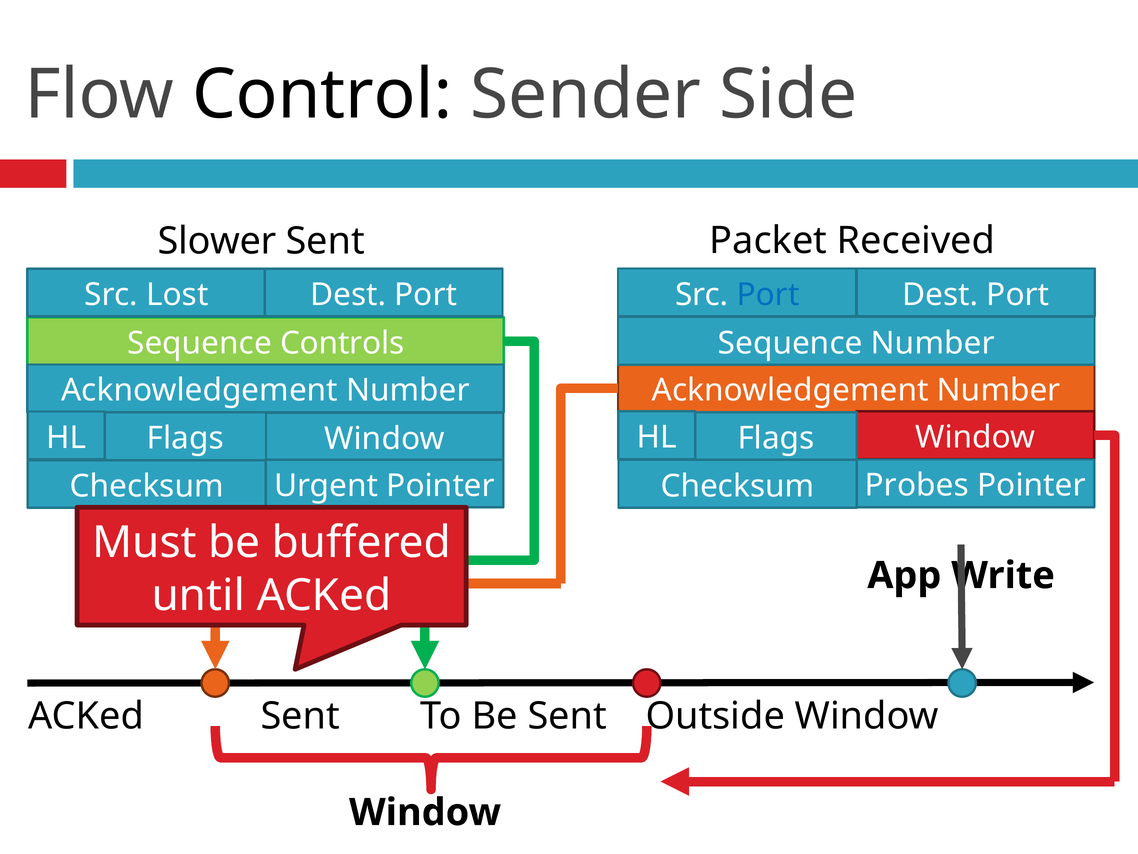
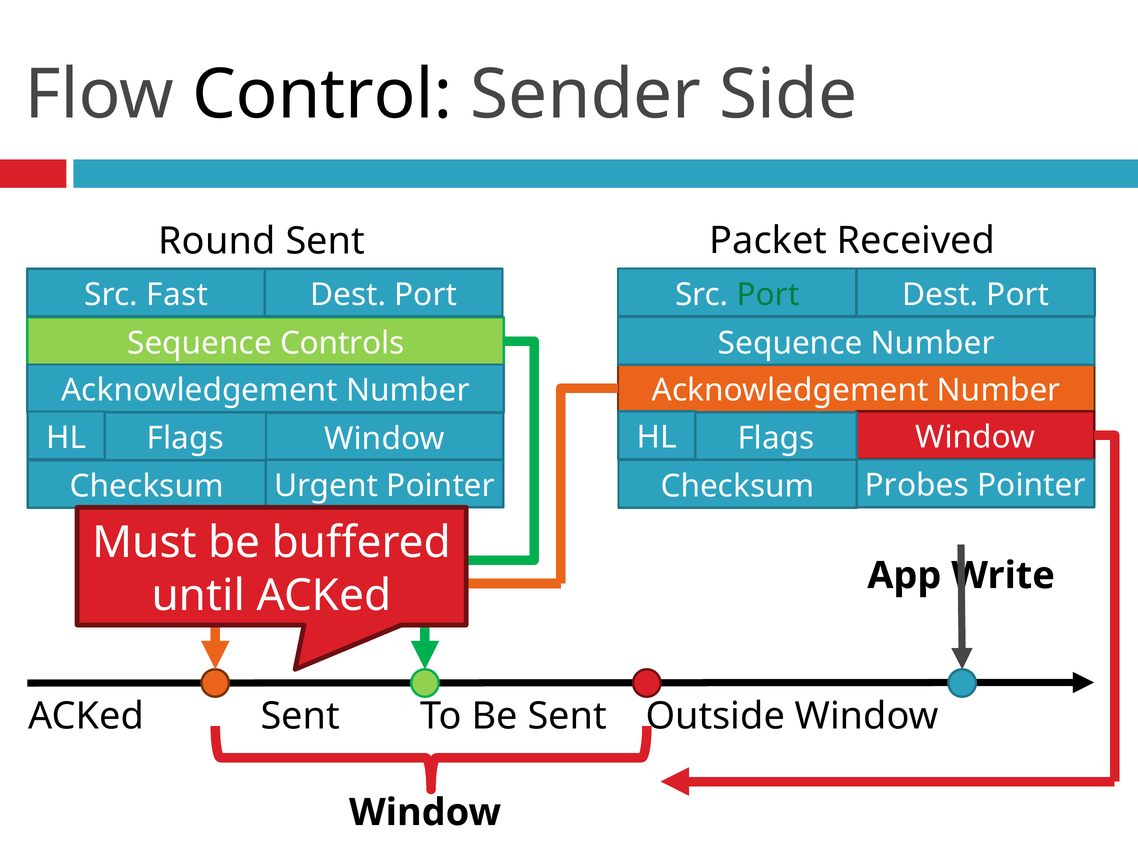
Slower: Slower -> Round (217, 241)
Lost: Lost -> Fast (177, 294)
Port colour: blue -> green (768, 294)
